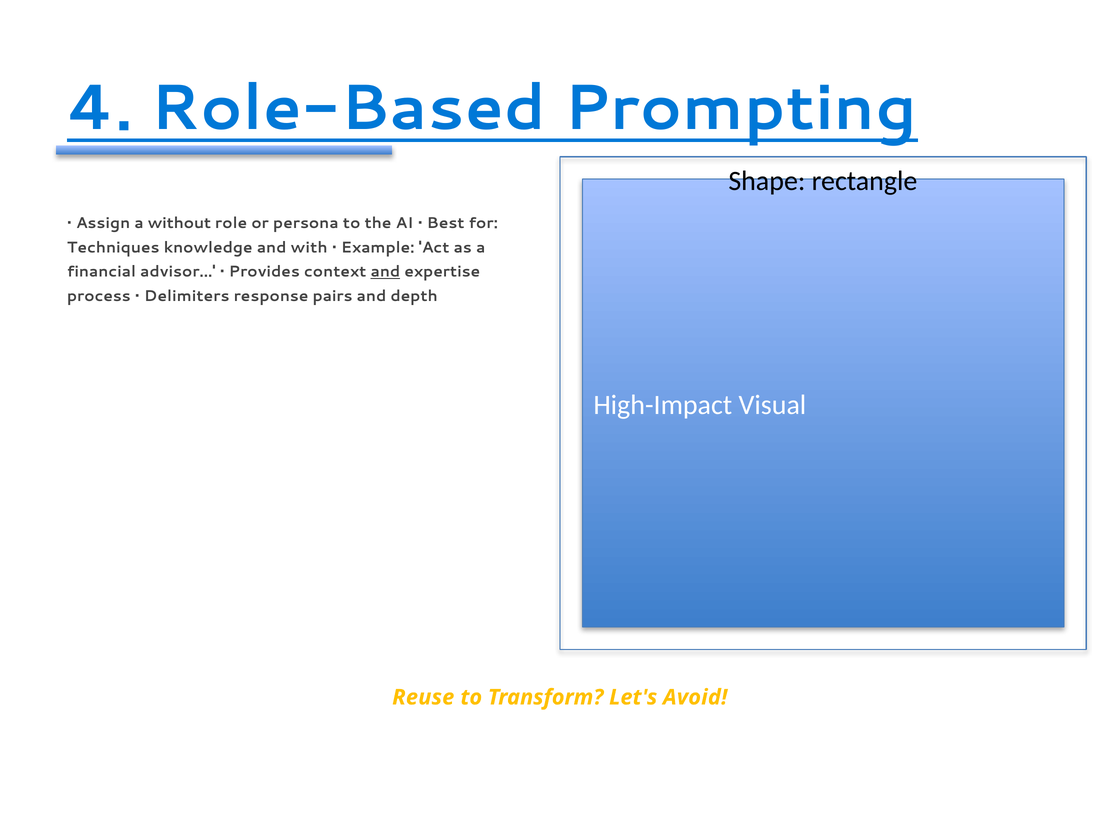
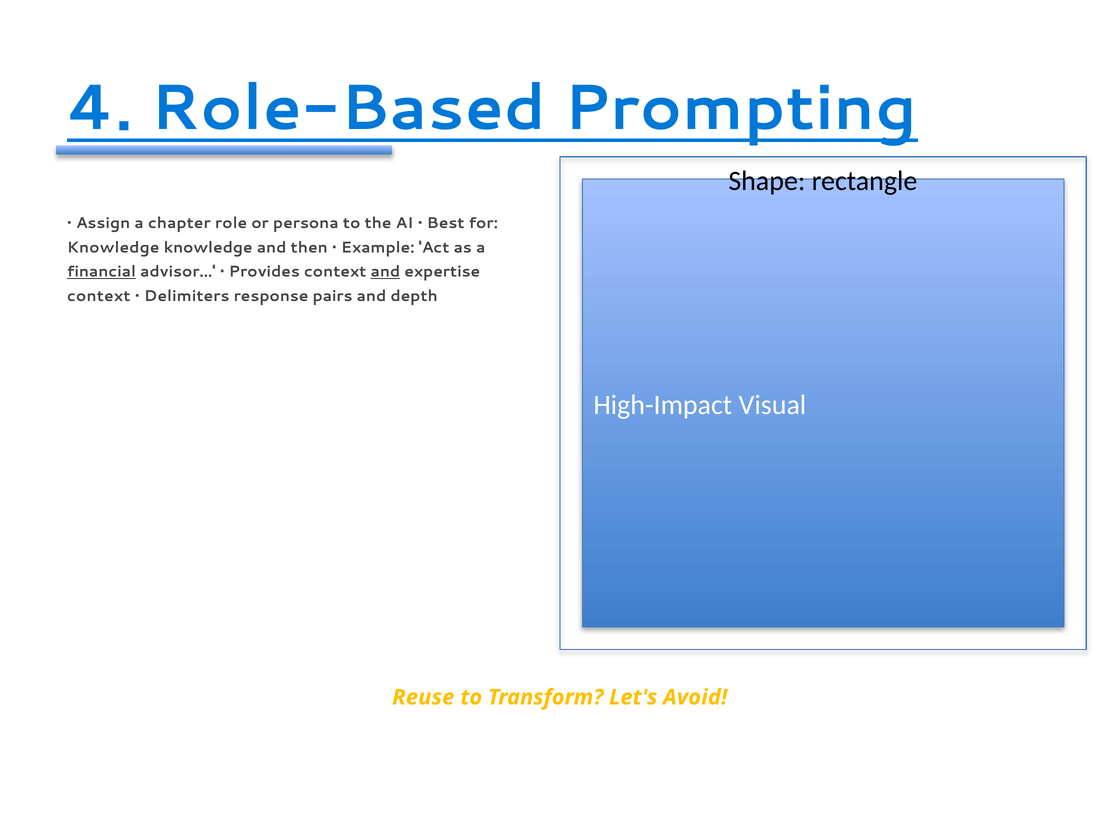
without: without -> chapter (179, 223)
Techniques: Techniques -> Knowledge (113, 247)
with: with -> then (309, 247)
financial underline: none -> present (101, 272)
process: process -> context (99, 296)
